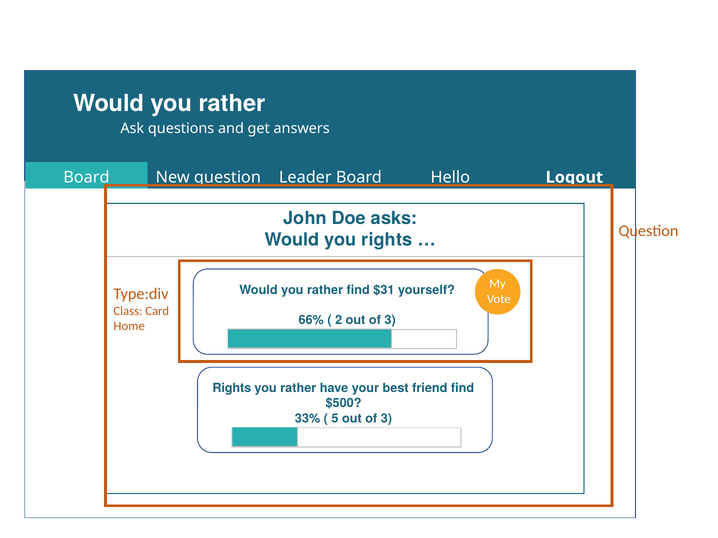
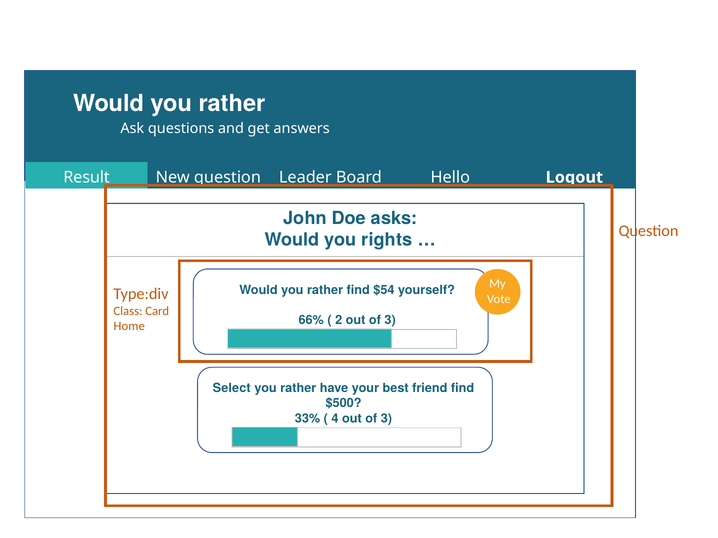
Board: Board -> Result (87, 177)
$31: $31 -> $54 (384, 290)
Rights: Rights -> Select (232, 388)
5: 5 -> 4 (335, 419)
